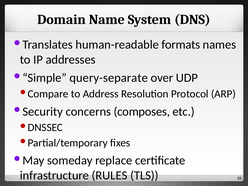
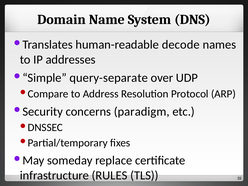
formats: formats -> decode (181, 45)
composes: composes -> paradigm (142, 112)
